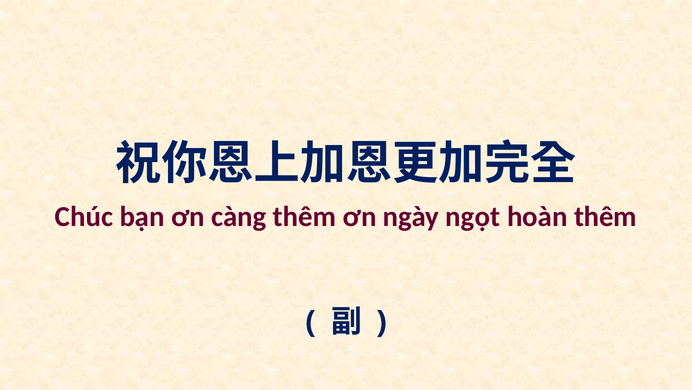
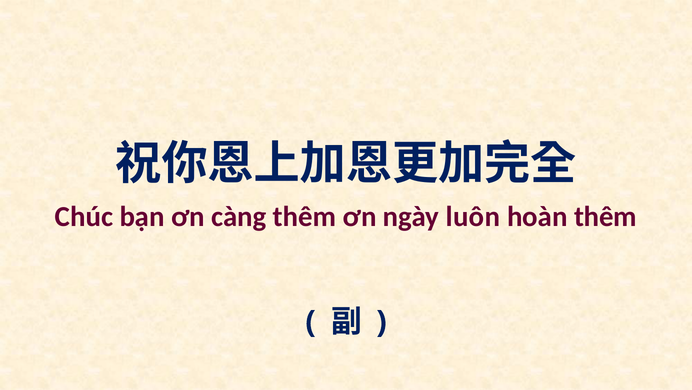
ngọt: ngọt -> luôn (473, 216)
